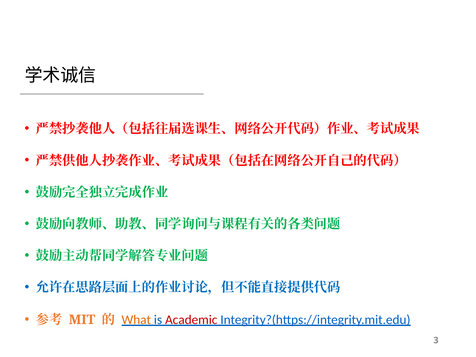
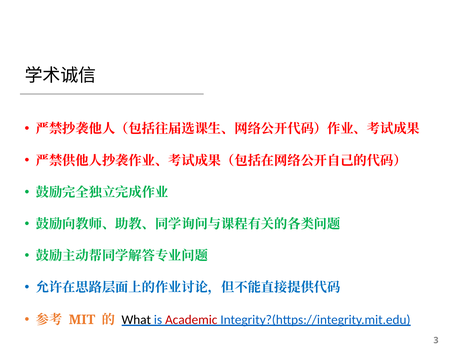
What colour: orange -> black (136, 320)
